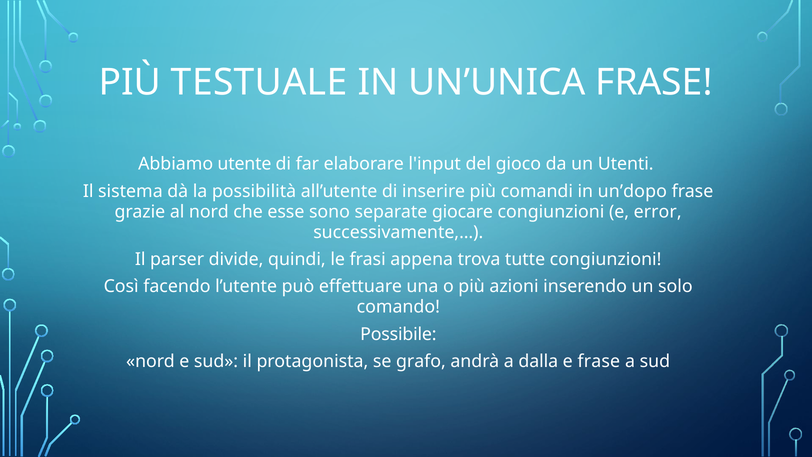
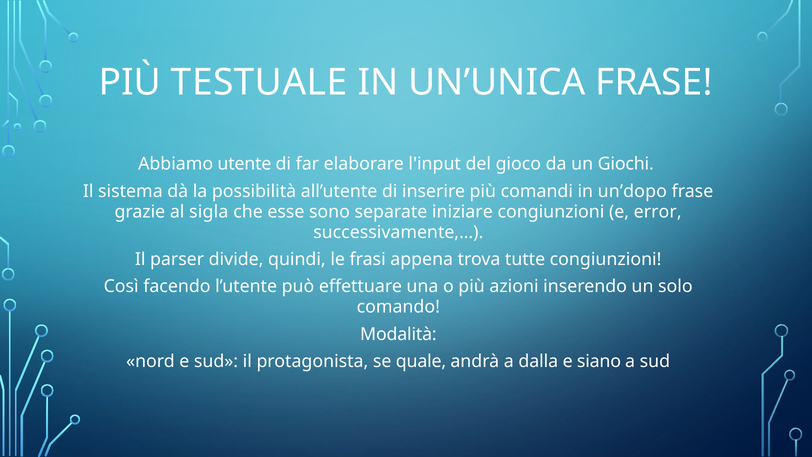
Utenti: Utenti -> Giochi (626, 164)
al nord: nord -> sigla (209, 212)
giocare: giocare -> iniziare (462, 212)
Possibile: Possibile -> Modalità (398, 334)
grafo: grafo -> quale (421, 361)
e frase: frase -> siano (599, 361)
